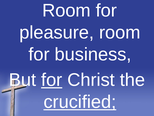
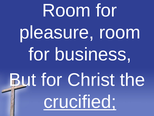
for underline: present -> none (52, 80)
